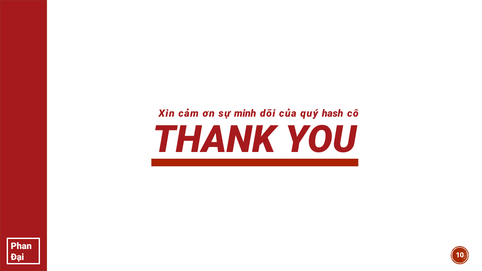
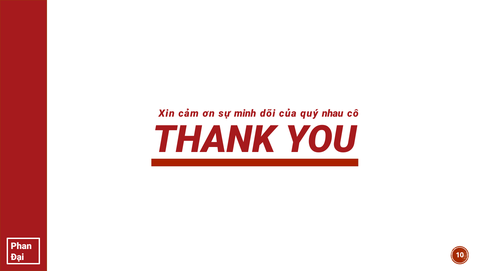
hash: hash -> nhau (333, 113)
